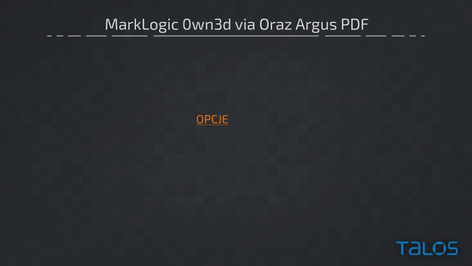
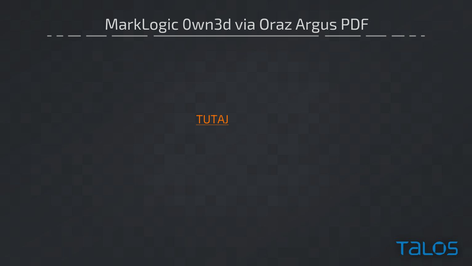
OPCJE: OPCJE -> TUTAJ (212, 119)
